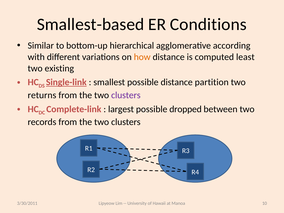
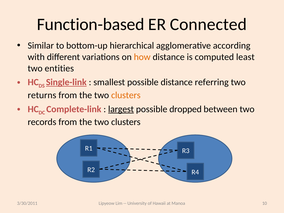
Smallest-based: Smallest-based -> Function-based (91, 24)
Conditions: Conditions -> Connected (208, 24)
existing: existing -> entities (59, 68)
partition: partition -> referring (212, 82)
clusters colour: purple -> orange (126, 95)
largest underline: none -> present (121, 109)
